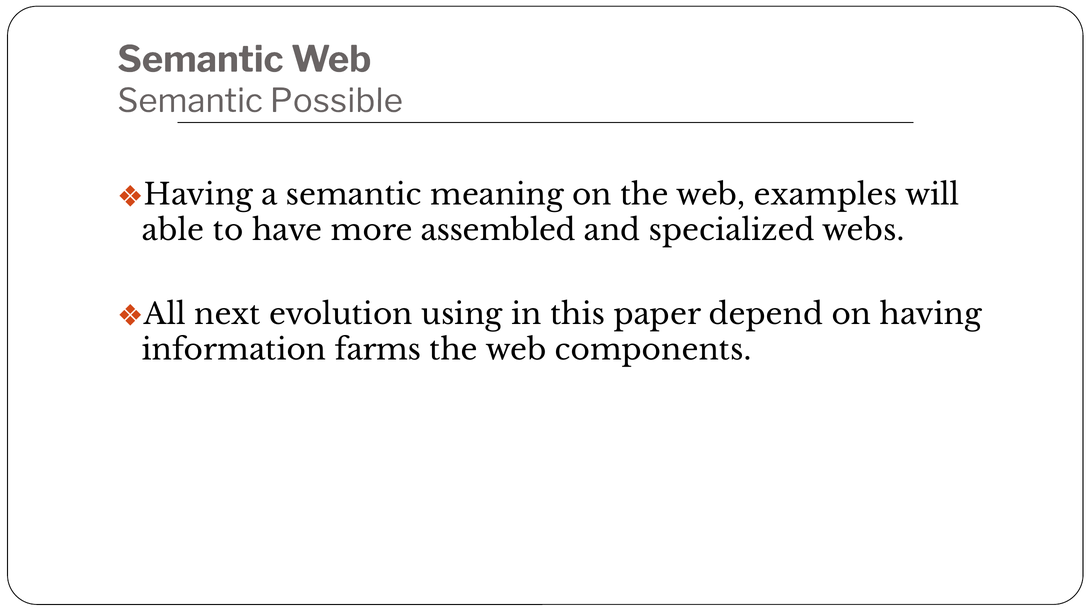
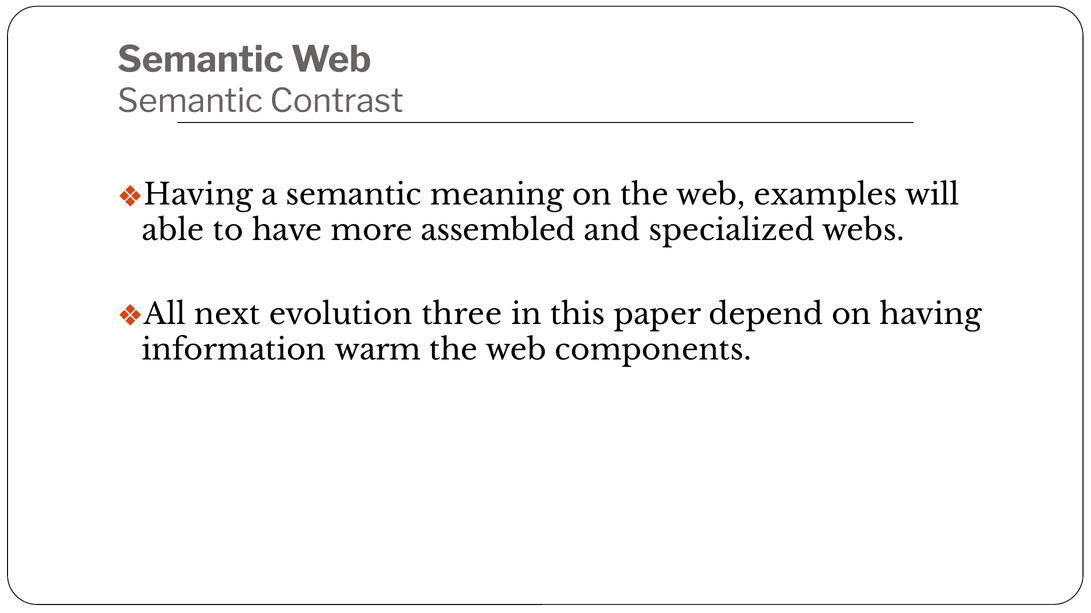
Possible: Possible -> Contrast (337, 101)
using: using -> three (462, 315)
farms: farms -> warm (378, 350)
